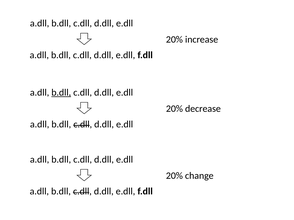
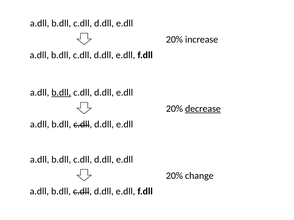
decrease underline: none -> present (203, 109)
